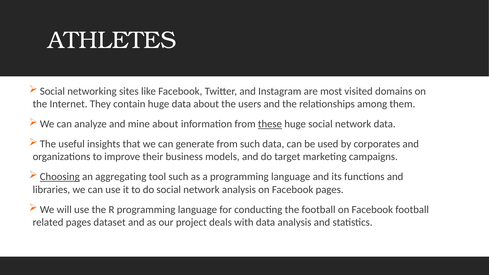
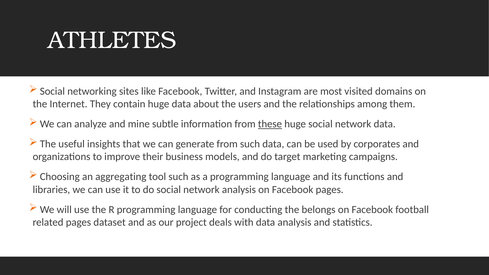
mine about: about -> subtle (165, 124)
Choosing underline: present -> none (60, 177)
the football: football -> belongs (319, 210)
